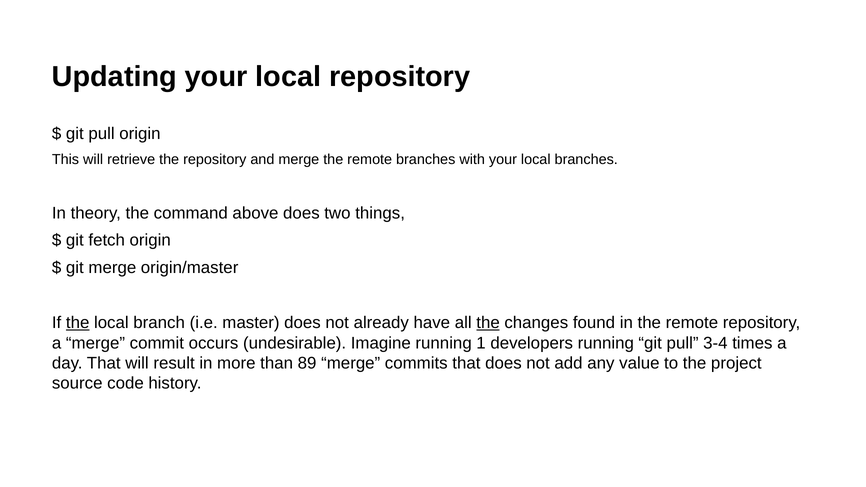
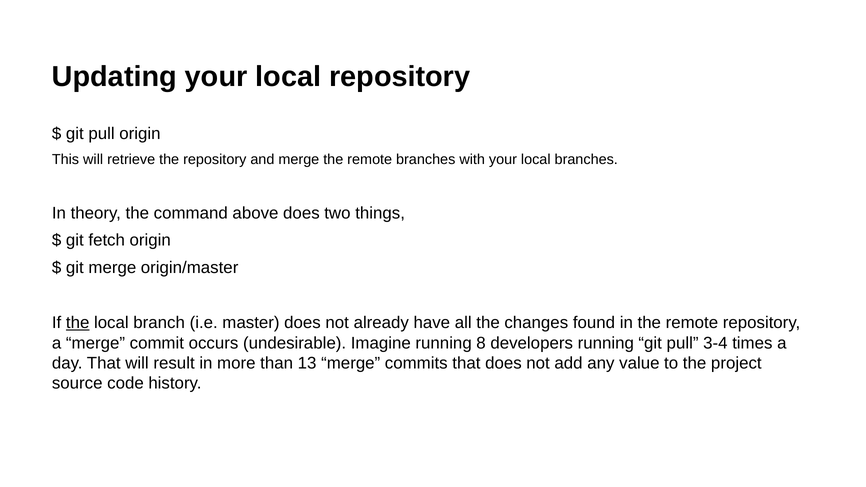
the underline: present -> none (488, 323)
1: 1 -> 8 (481, 343)
89: 89 -> 13 (307, 363)
